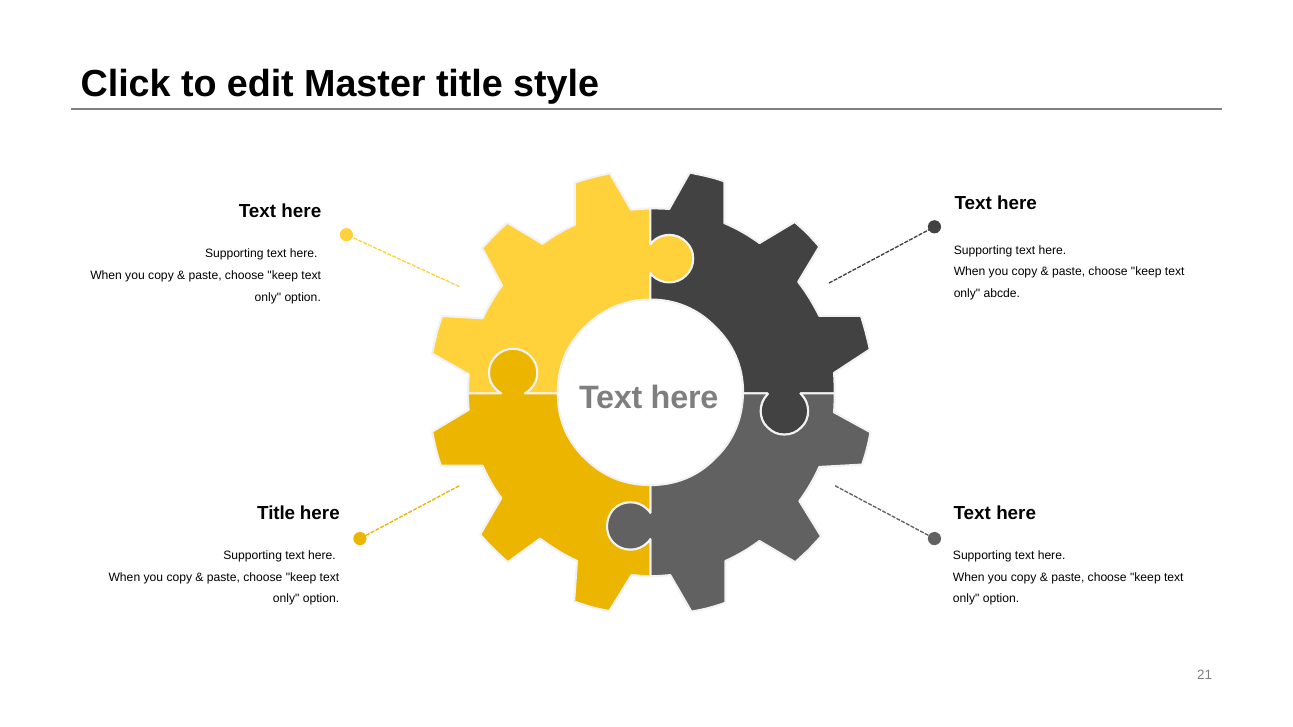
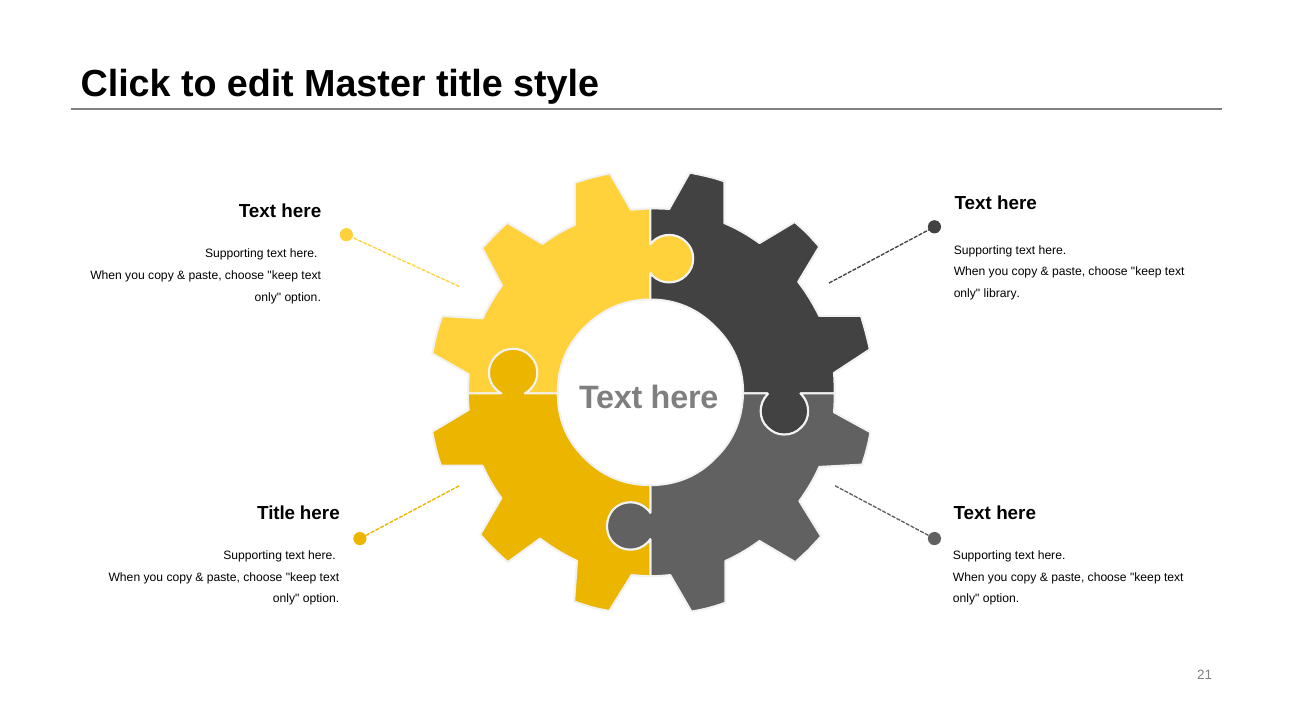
abcde: abcde -> library (1002, 294)
